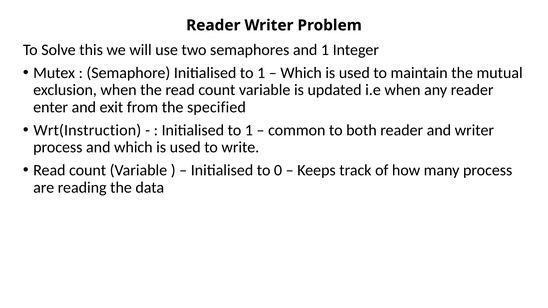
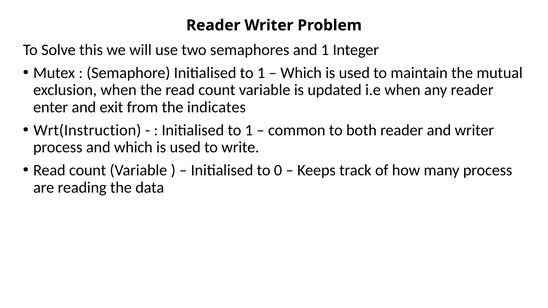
specified: specified -> indicates (216, 107)
